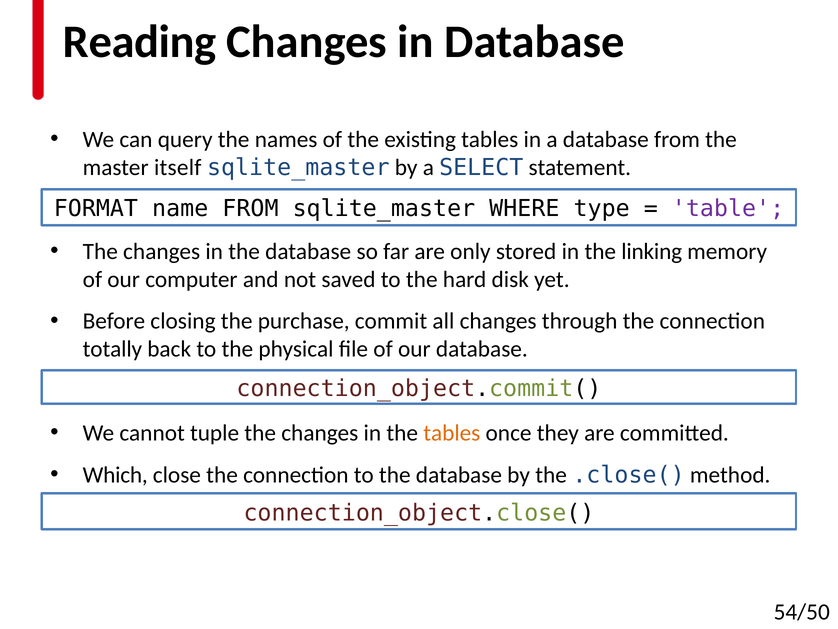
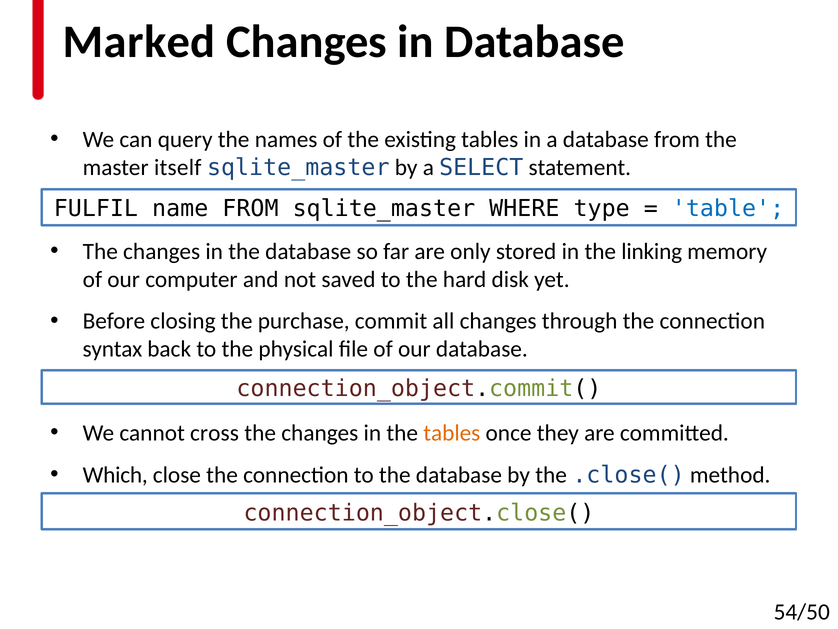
Reading: Reading -> Marked (139, 42)
FORMAT: FORMAT -> FULFIL (96, 209)
table colour: purple -> blue (728, 209)
totally: totally -> syntax (112, 349)
tuple: tuple -> cross (214, 433)
